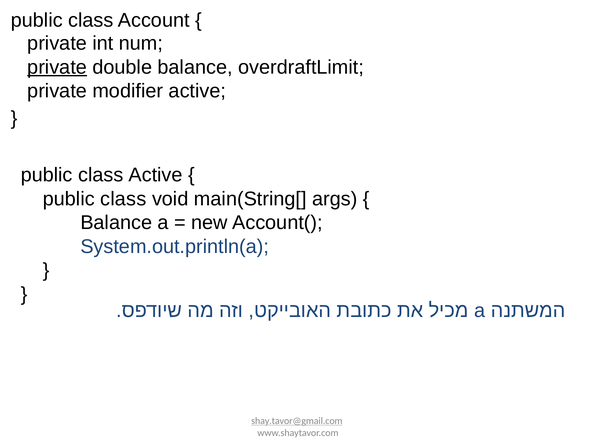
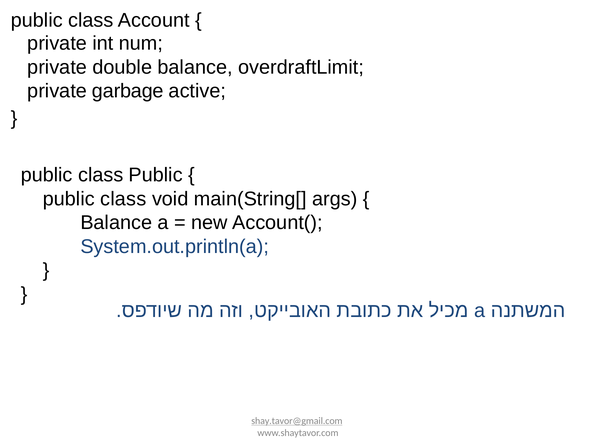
private underline: present -> none (57, 67)
modifier: modifier -> garbage (128, 91)
class Active: Active -> Public (156, 175)
